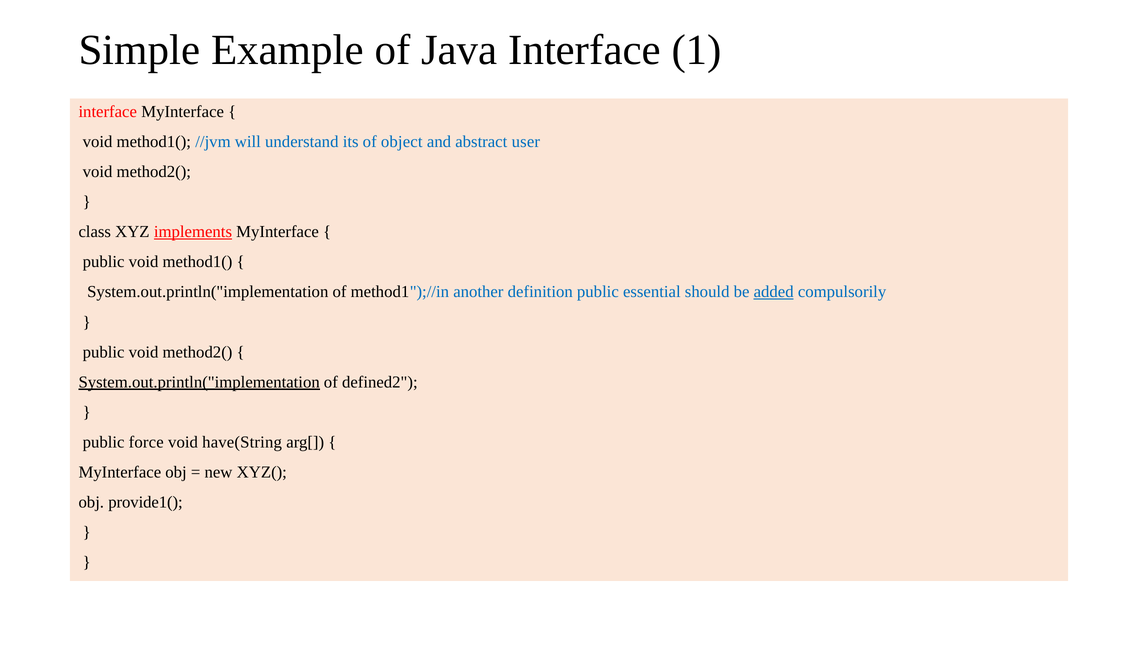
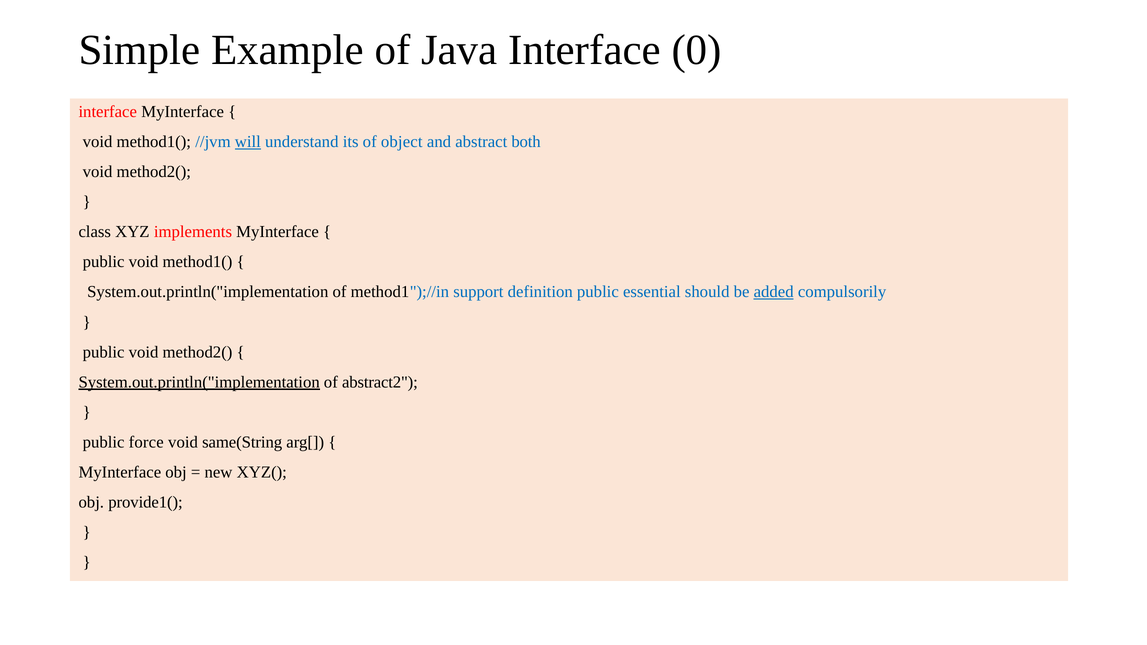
1: 1 -> 0 (697, 50)
will underline: none -> present (248, 142)
user: user -> both (526, 142)
implements underline: present -> none (193, 232)
another: another -> support (478, 292)
defined2: defined2 -> abstract2 (380, 382)
have(String: have(String -> same(String (242, 442)
